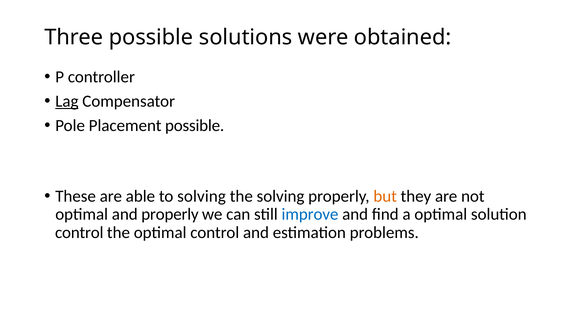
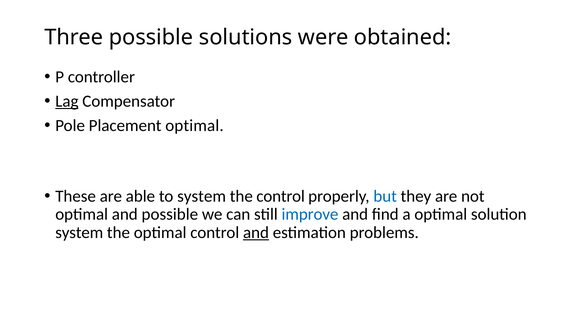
Placement possible: possible -> optimal (194, 126)
to solving: solving -> system (202, 196)
the solving: solving -> control (281, 196)
but colour: orange -> blue (385, 196)
and properly: properly -> possible (170, 215)
control: control -> system (79, 233)
and underline: none -> present (256, 233)
